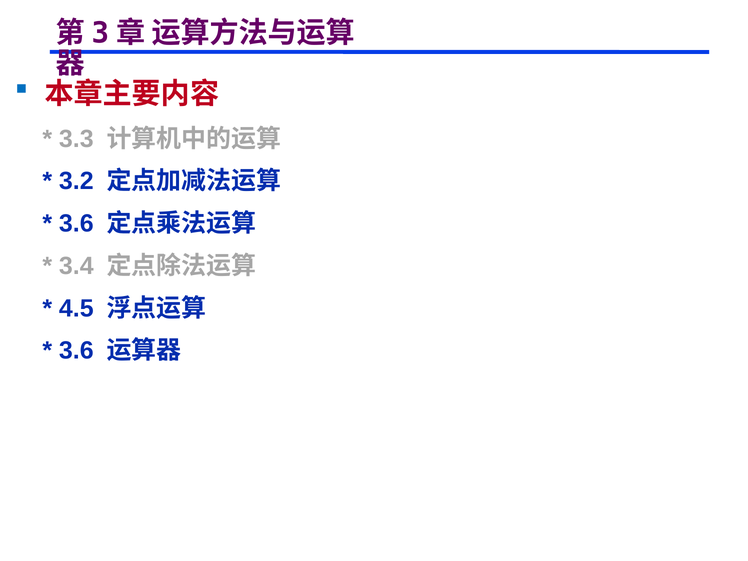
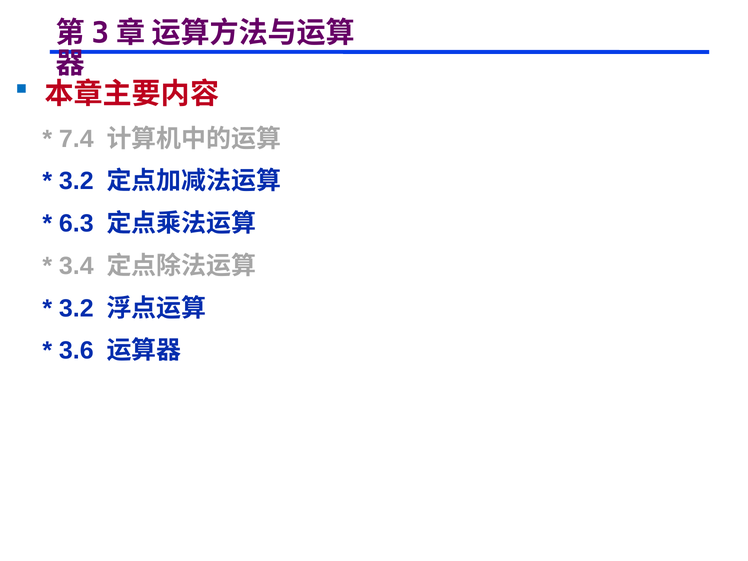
3.3: 3.3 -> 7.4 (76, 139)
3.6: 3.6 -> 6.3 (76, 224)
4.5: 4.5 -> 3.2 (76, 308)
